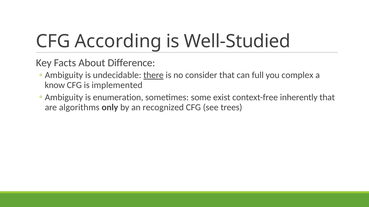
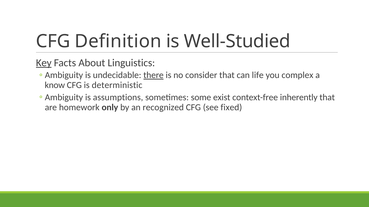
According: According -> Definition (118, 41)
Key underline: none -> present (44, 63)
Difference: Difference -> Linguistics (131, 63)
full: full -> life (258, 75)
implemented: implemented -> deterministic (117, 85)
enumeration: enumeration -> assumptions (118, 98)
algorithms: algorithms -> homework (79, 108)
trees: trees -> fixed (231, 108)
